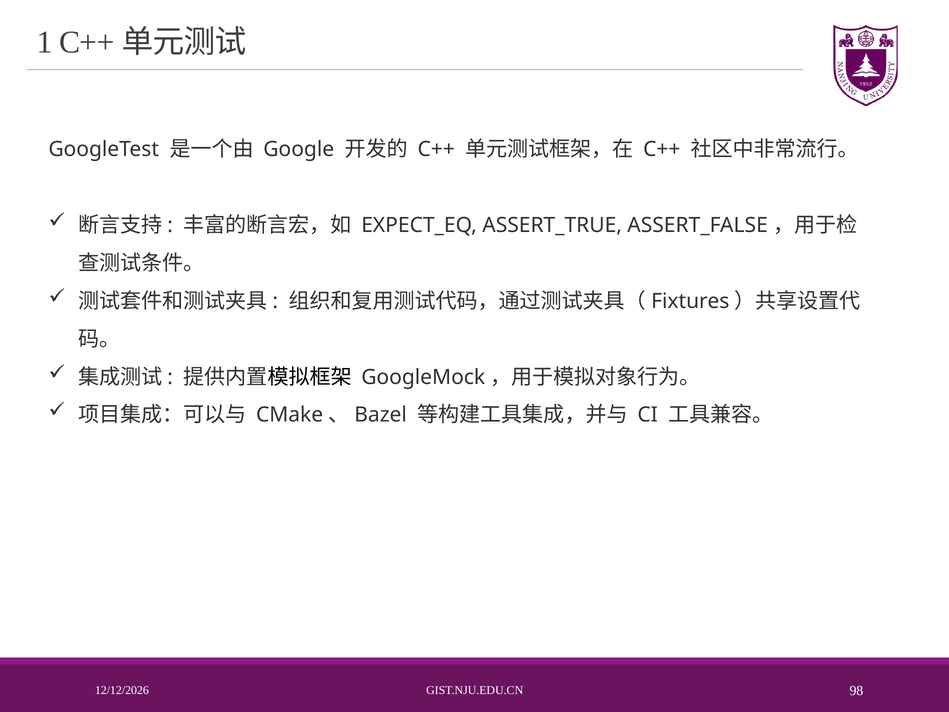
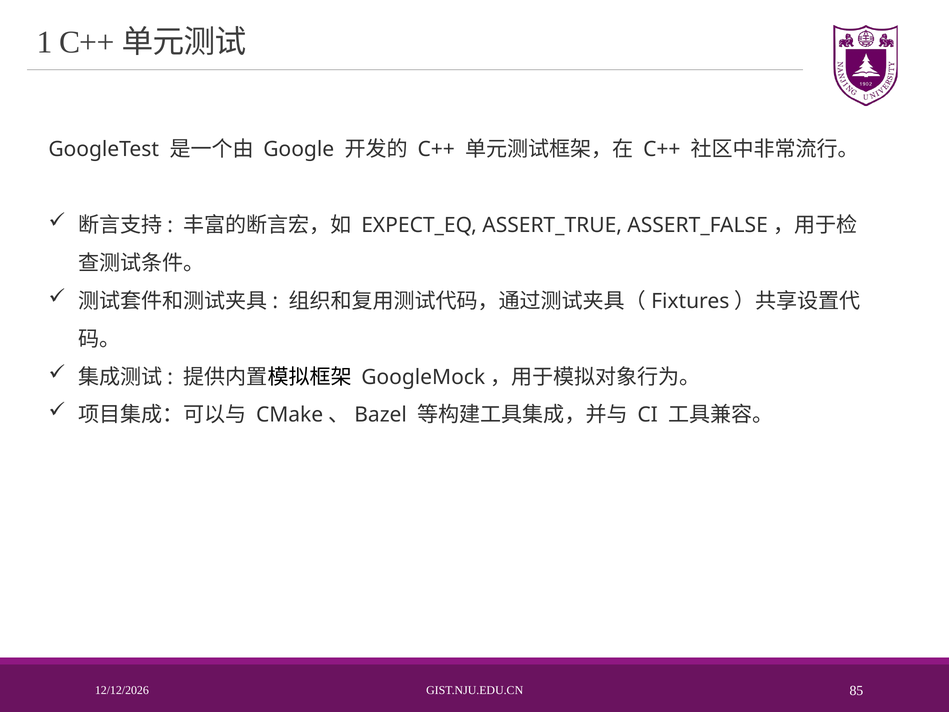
98: 98 -> 85 (856, 690)
